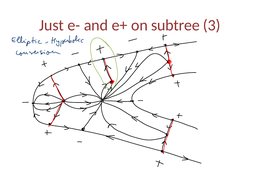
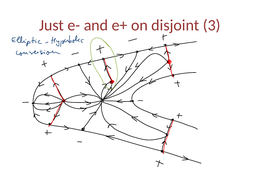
subtree: subtree -> disjoint (175, 25)
